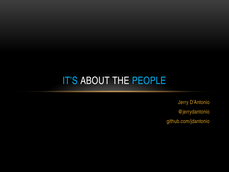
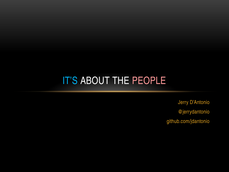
PEOPLE colour: light blue -> pink (149, 81)
